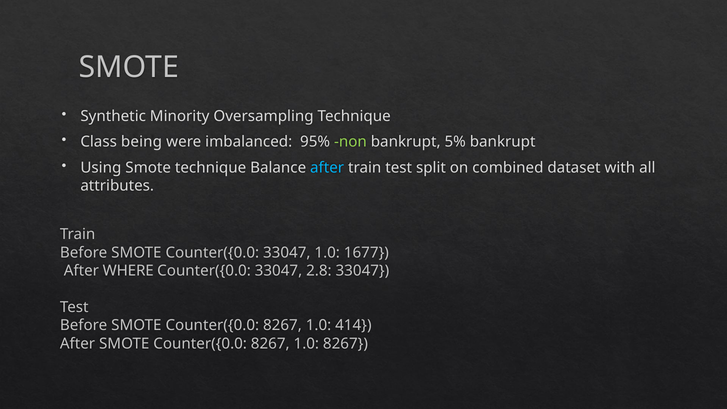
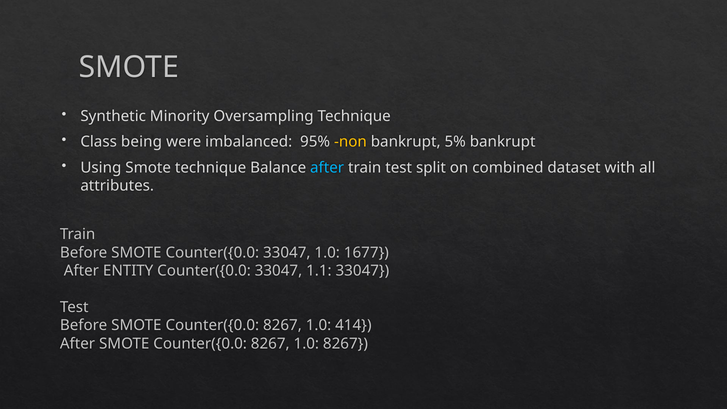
non colour: light green -> yellow (350, 142)
WHERE: WHERE -> ENTITY (128, 271)
2.8: 2.8 -> 1.1 (319, 271)
